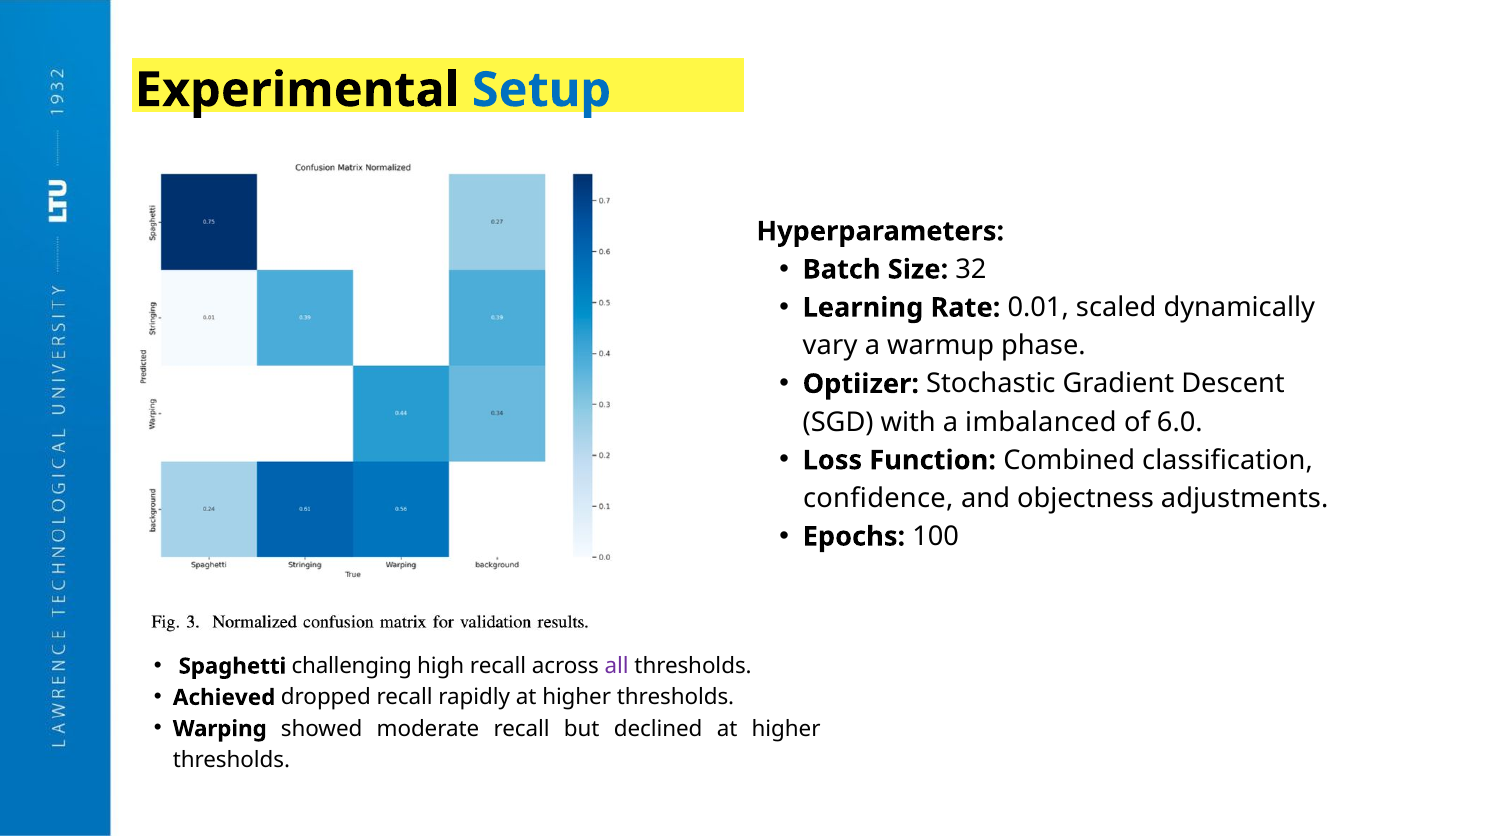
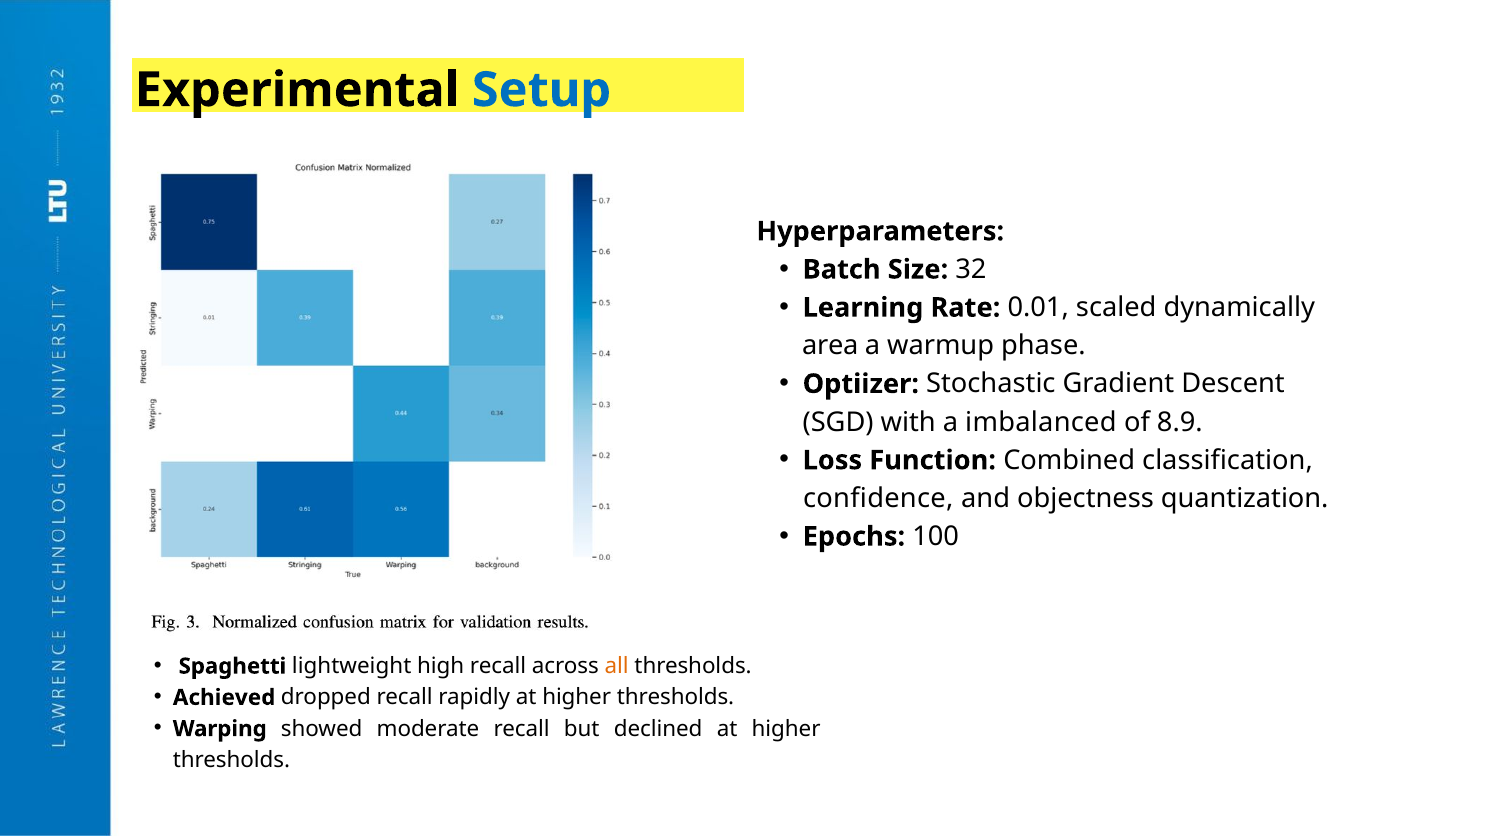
vary: vary -> area (830, 346)
6.0: 6.0 -> 8.9 (1180, 422)
adjustments: adjustments -> quantization (1245, 499)
challenging: challenging -> lightweight (352, 667)
all colour: purple -> orange (617, 667)
